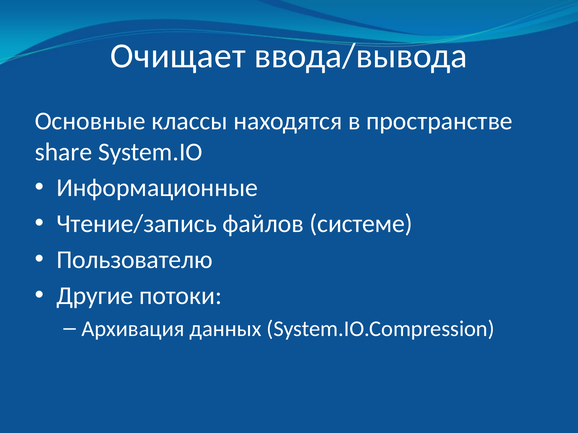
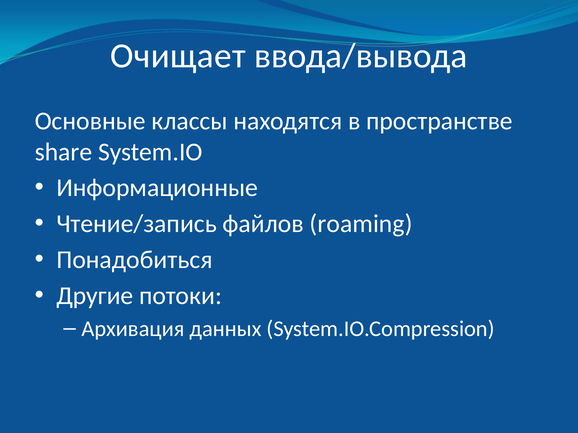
системе: системе -> roaming (361, 224)
Пользователю: Пользователю -> Понадобиться (134, 260)
